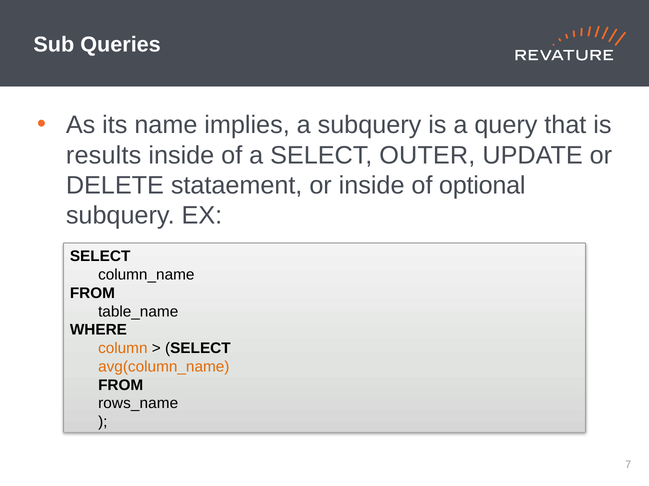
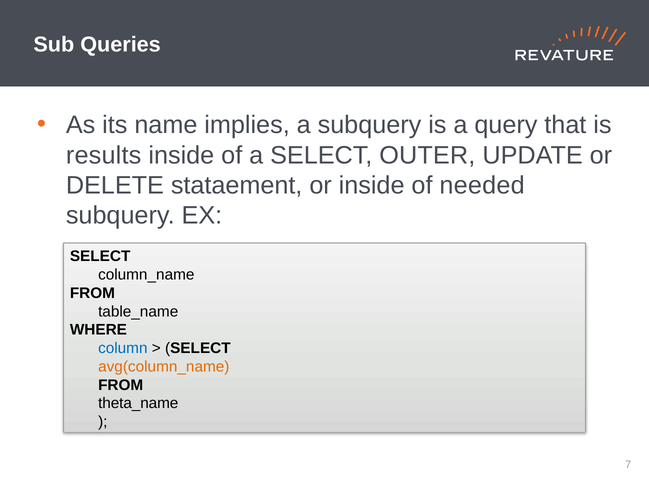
optional: optional -> needed (482, 186)
column colour: orange -> blue (123, 349)
rows_name: rows_name -> theta_name (138, 404)
